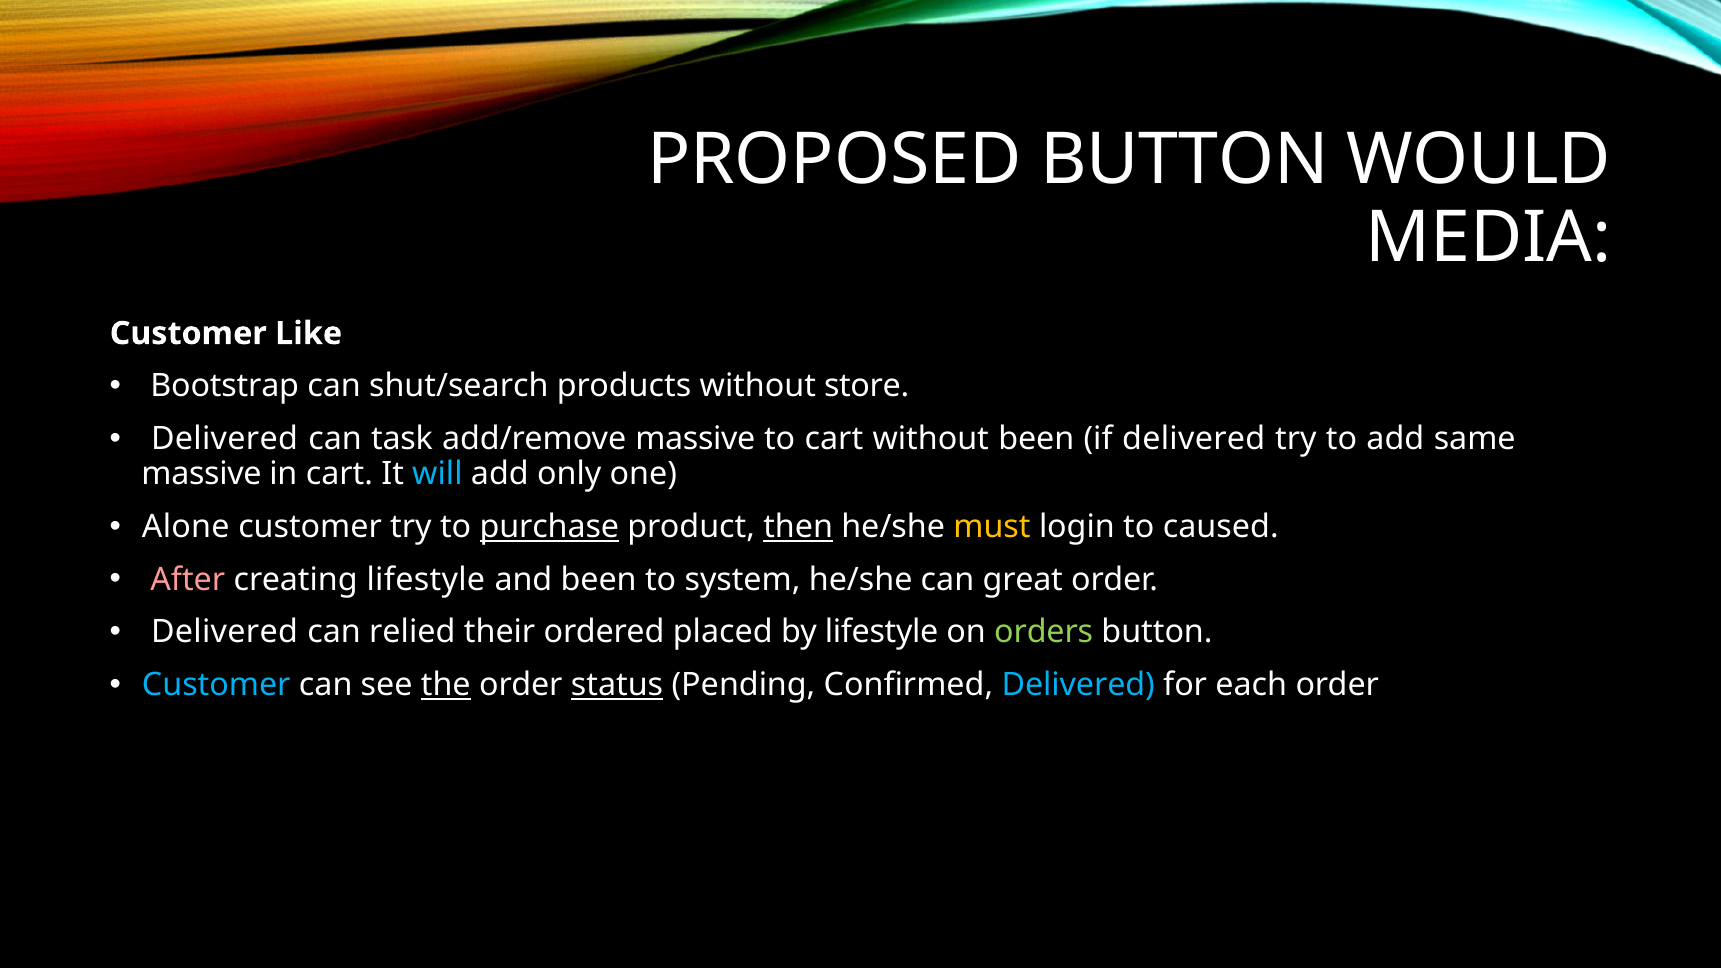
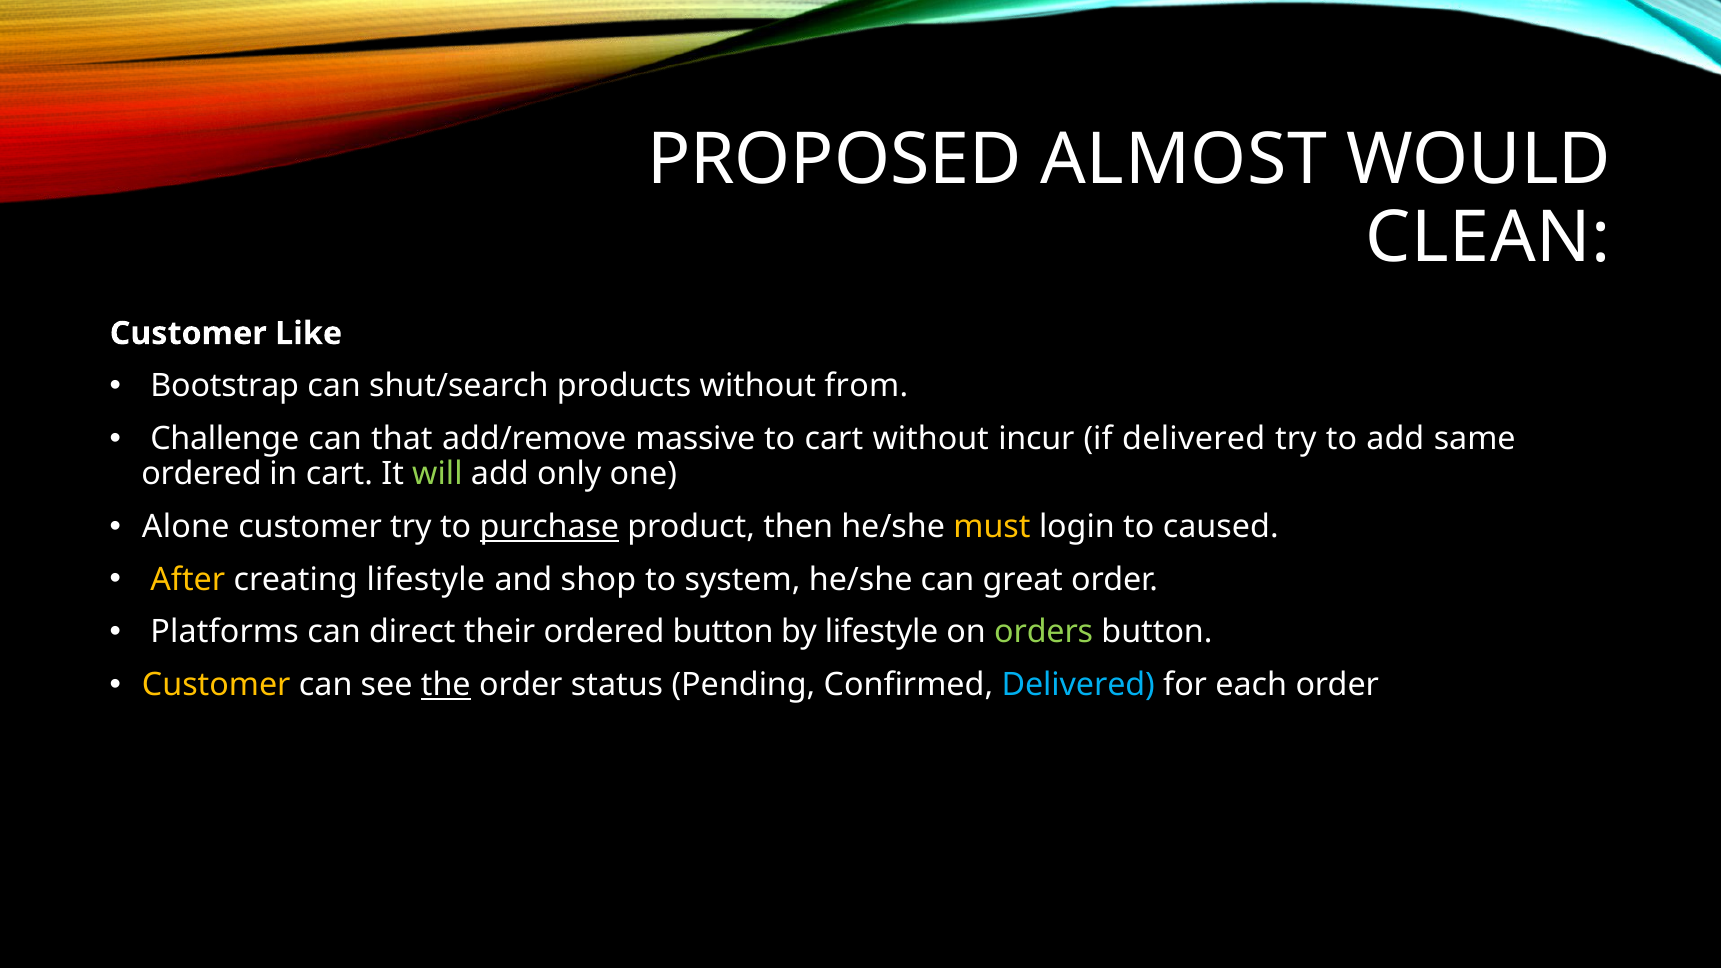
PROPOSED BUTTON: BUTTON -> ALMOST (1184, 160)
MEDIA: MEDIA -> CLEAN (1488, 237)
store: store -> from (866, 386)
Delivered: Delivered -> Challenge (225, 439)
task: task -> that (402, 439)
without been: been -> incur (1036, 439)
massive: massive -> ordered (202, 474)
will colour: light blue -> light green (437, 474)
then underline: present -> none (798, 527)
After colour: pink -> yellow (188, 580)
and been: been -> shop (599, 580)
Delivered: Delivered -> Platforms (225, 632)
relied: relied -> direct (412, 632)
ordered placed: placed -> button (723, 632)
Customer colour: light blue -> yellow (216, 685)
status underline: present -> none (617, 685)
